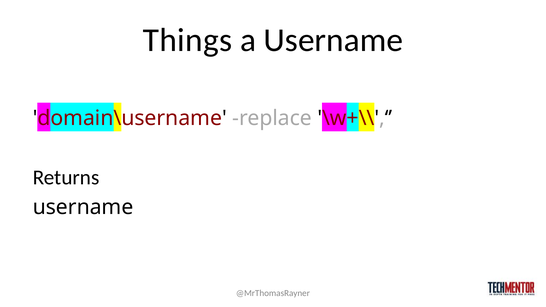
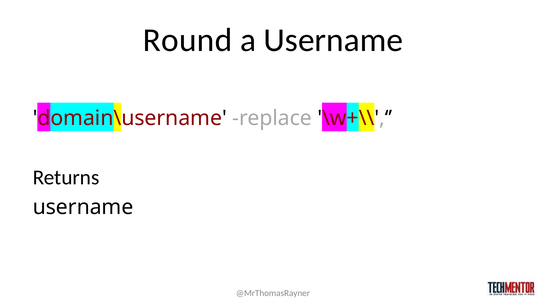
Things: Things -> Round (187, 40)
